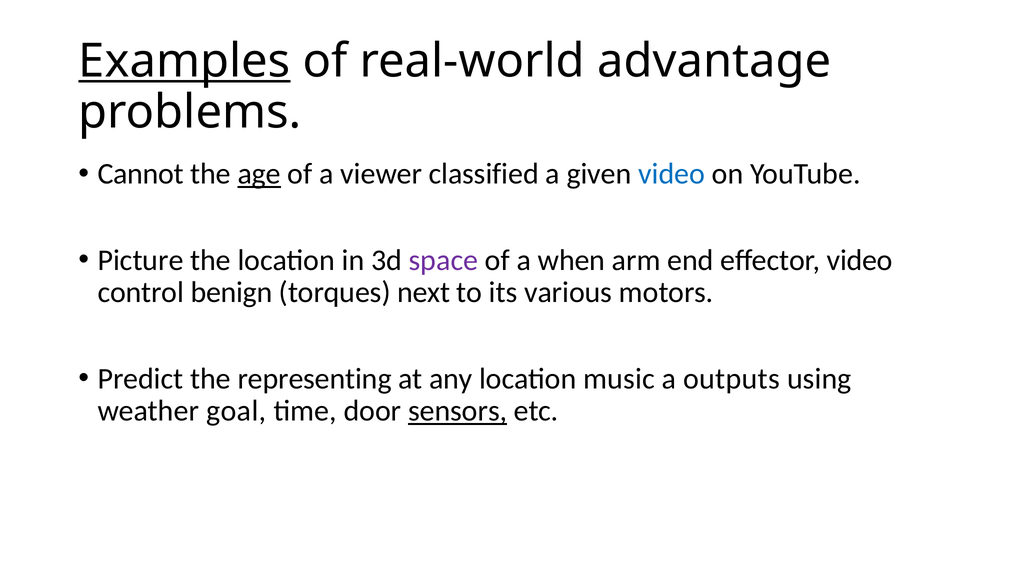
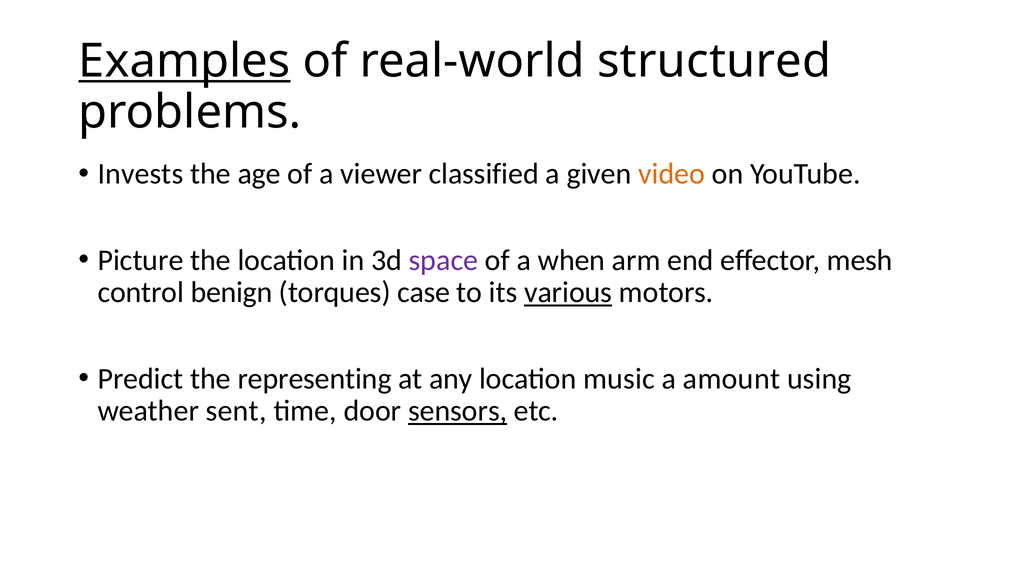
advantage: advantage -> structured (714, 61)
Cannot: Cannot -> Invests (141, 174)
age underline: present -> none (259, 174)
video colour: blue -> orange (672, 174)
effector video: video -> mesh (860, 260)
next: next -> case (424, 292)
various underline: none -> present (568, 292)
outputs: outputs -> amount (732, 379)
goal: goal -> sent (236, 411)
